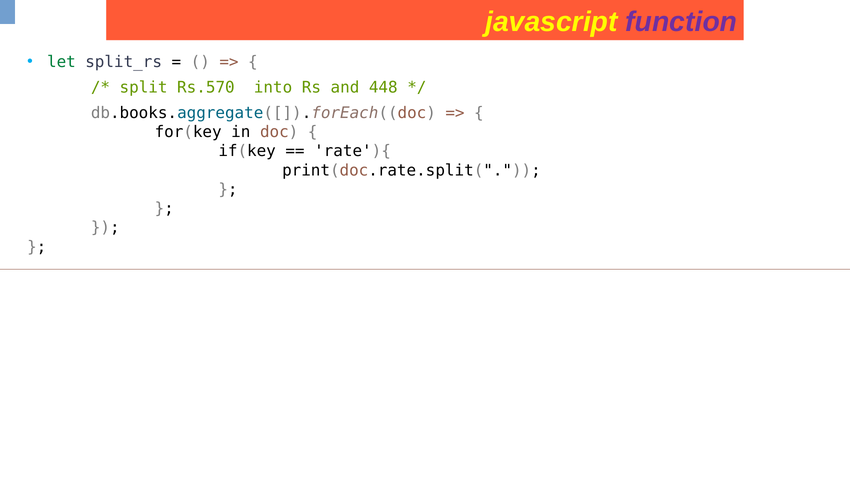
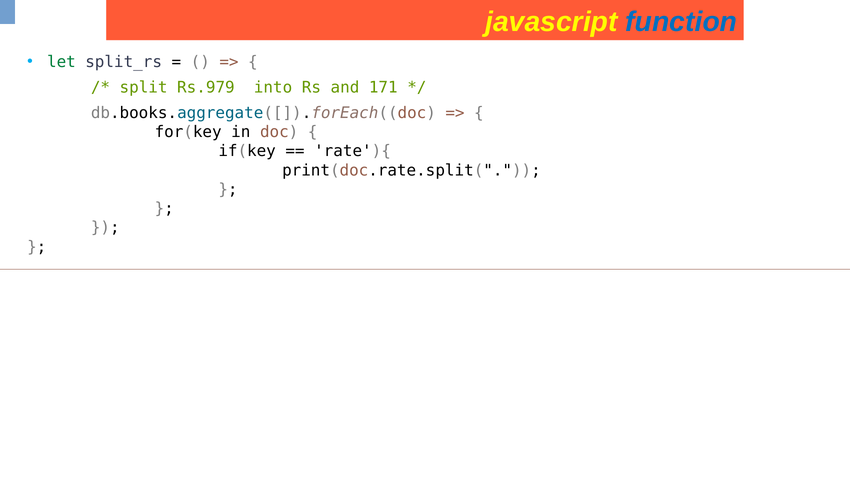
function colour: purple -> blue (681, 22)
Rs.570: Rs.570 -> Rs.979 (206, 87)
448: 448 -> 171 (383, 87)
